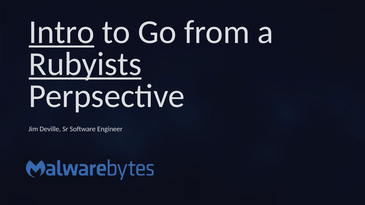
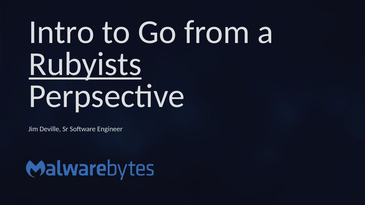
Intro underline: present -> none (62, 32)
